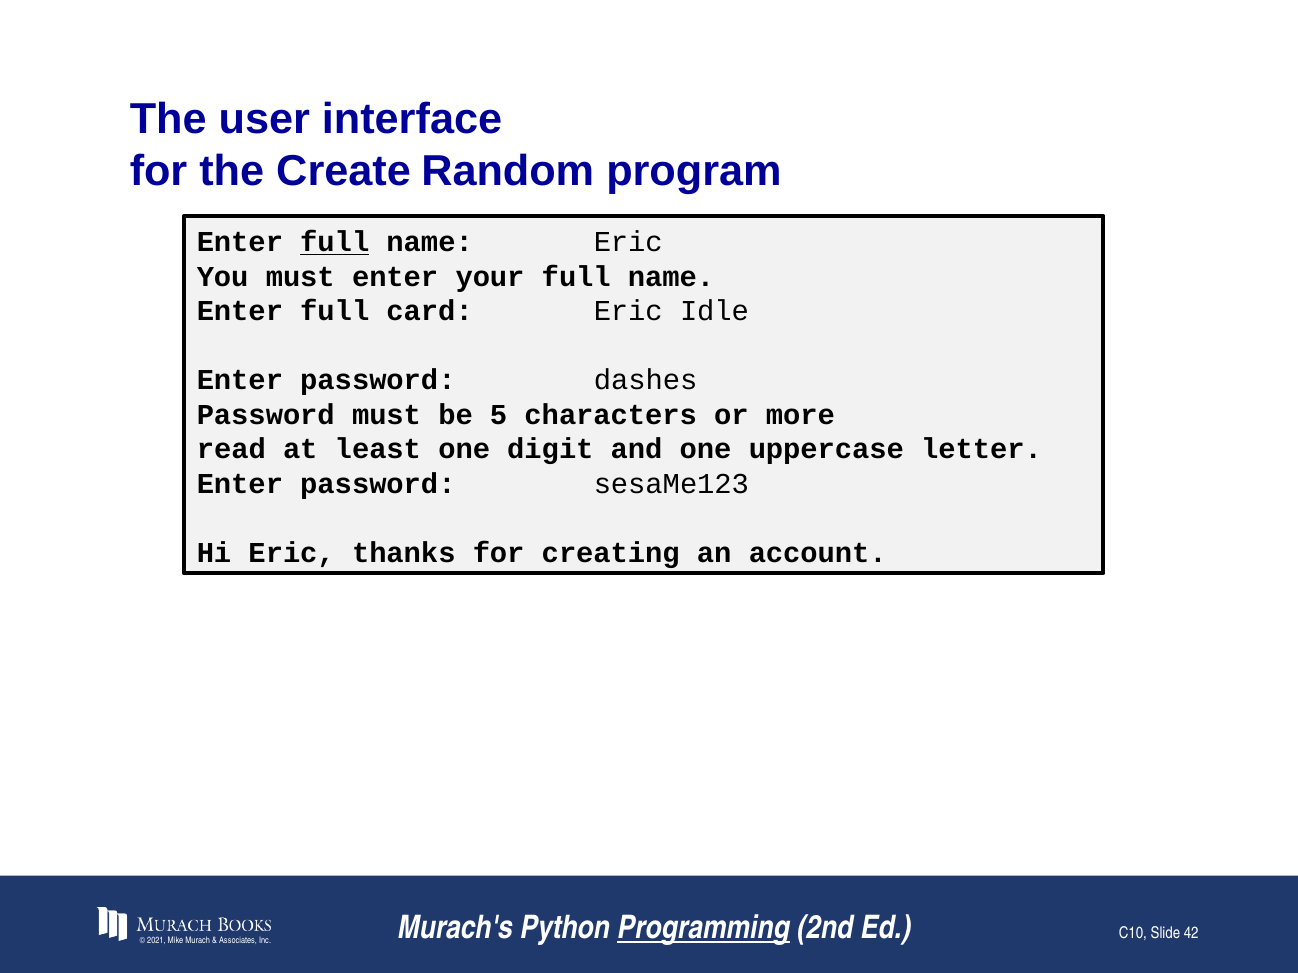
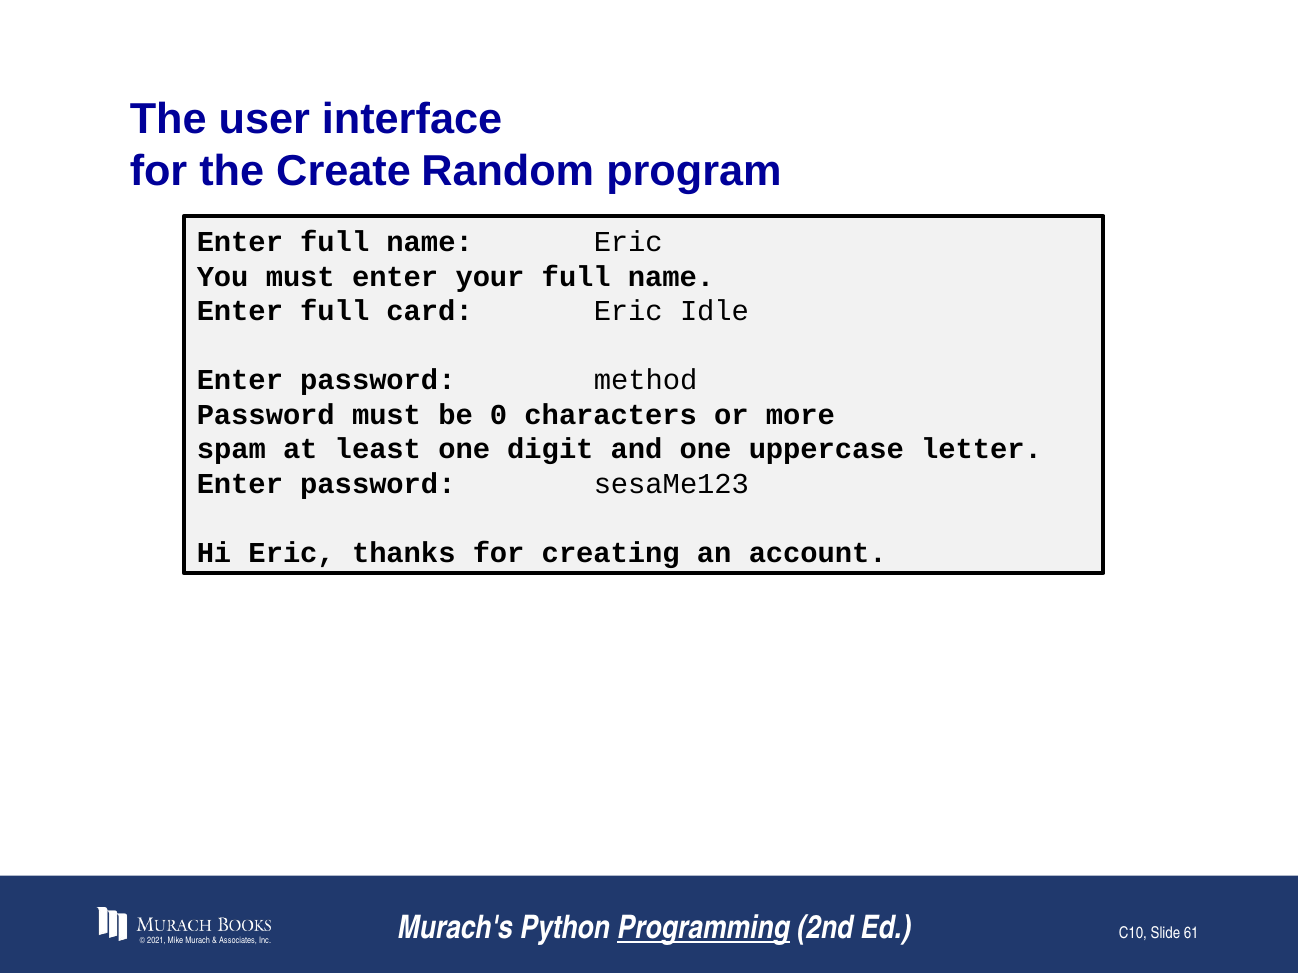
full underline: present -> none (335, 242)
dashes: dashes -> method (646, 381)
5: 5 -> 0 (499, 415)
read: read -> spam (231, 450)
42: 42 -> 61 (1191, 934)
